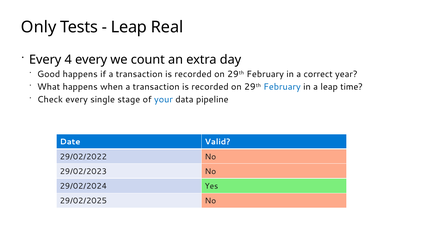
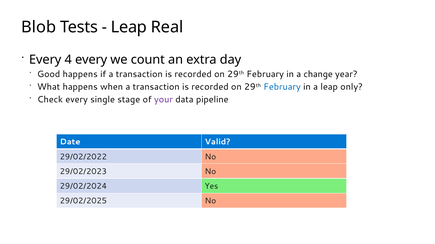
Only: Only -> Blob (39, 27)
correct: correct -> change (318, 74)
time: time -> only (352, 87)
your colour: blue -> purple (163, 100)
